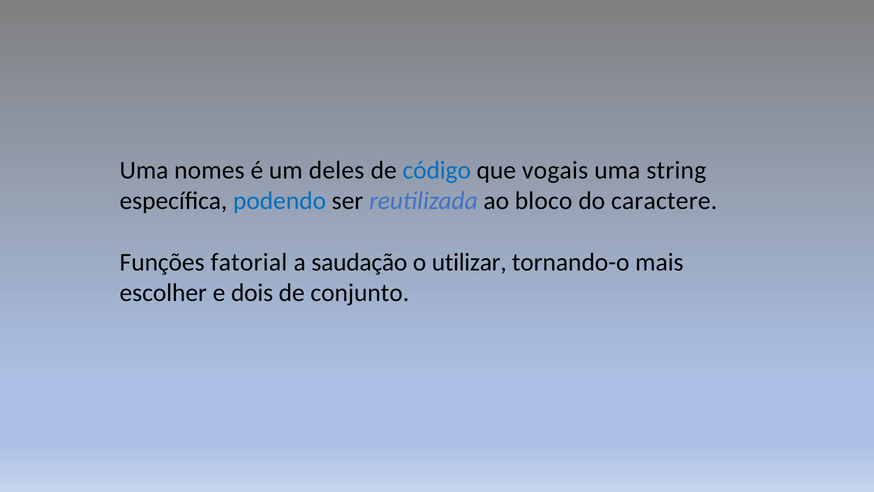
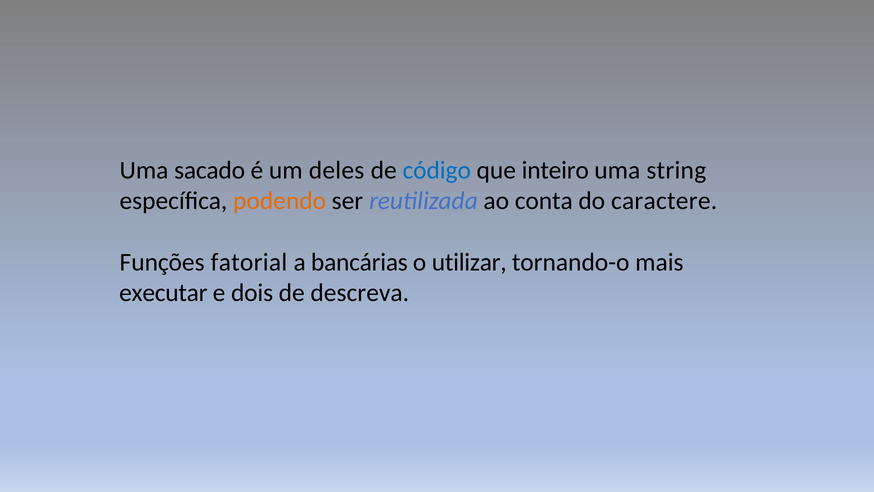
nomes: nomes -> sacado (210, 170)
vogais: vogais -> inteiro (555, 170)
podendo colour: blue -> orange (280, 201)
bloco: bloco -> conta (544, 201)
saudação: saudação -> bancárias (359, 262)
escolher: escolher -> executar (163, 293)
conjunto: conjunto -> descreva (360, 293)
